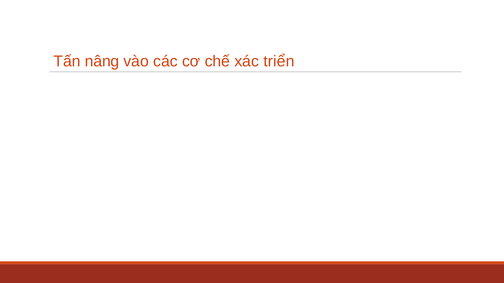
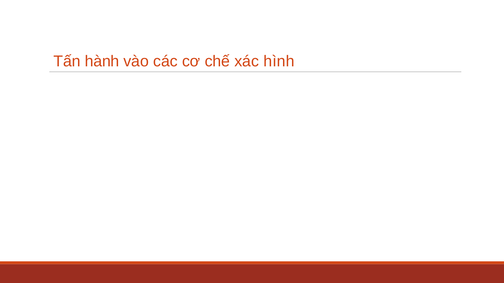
nâng: nâng -> hành (102, 62)
triển: triển -> hình (279, 62)
